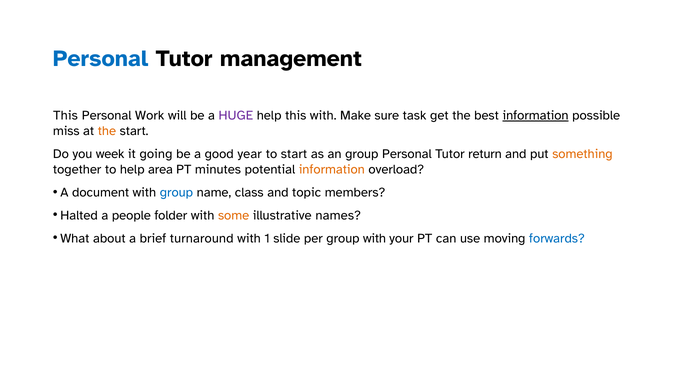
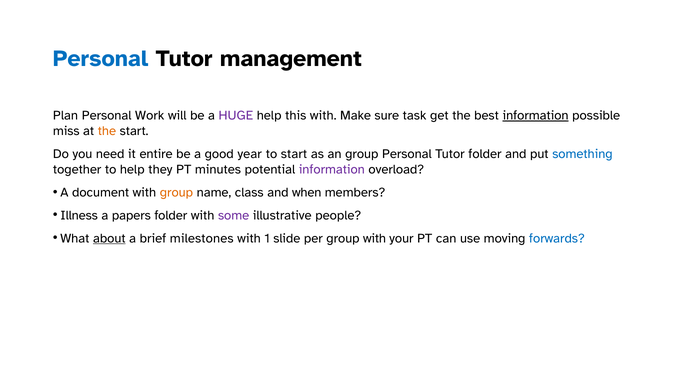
This: This -> Plan (66, 115)
week: week -> need (110, 154)
going: going -> entire (156, 154)
Tutor return: return -> folder (485, 154)
something colour: orange -> blue (582, 154)
area: area -> they (160, 170)
information colour: orange -> purple (332, 170)
group colour: blue -> orange (176, 192)
topic: topic -> when (307, 192)
Halted: Halted -> Illness (79, 215)
people: people -> papers (131, 215)
some colour: orange -> purple (234, 215)
names: names -> people (338, 215)
about underline: none -> present (109, 238)
turnaround: turnaround -> milestones (202, 238)
